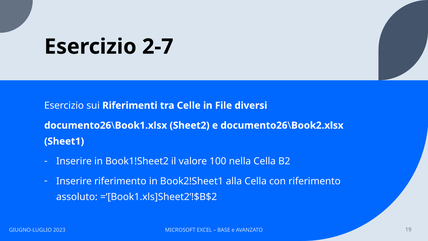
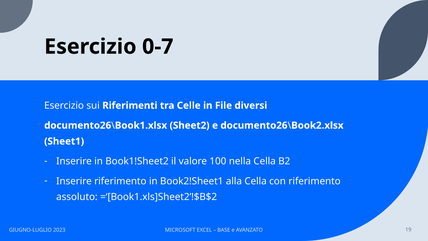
2-7: 2-7 -> 0-7 (158, 47)
